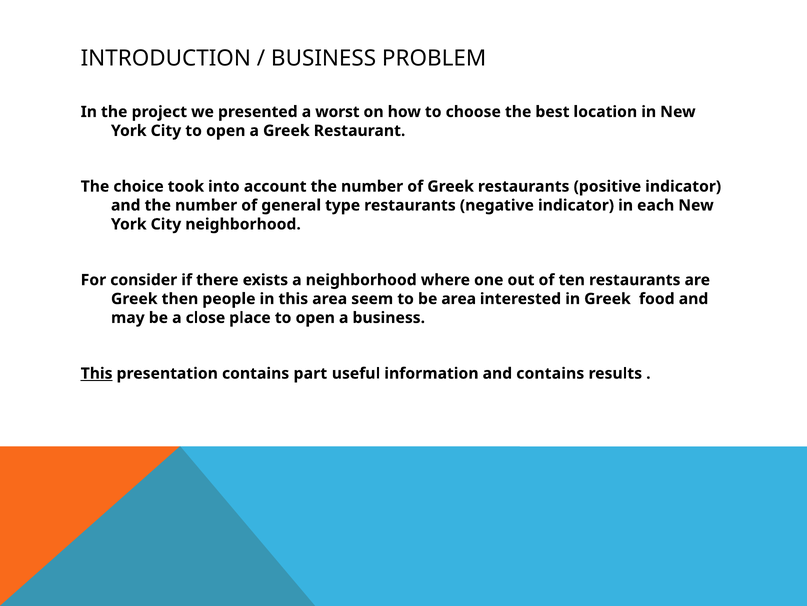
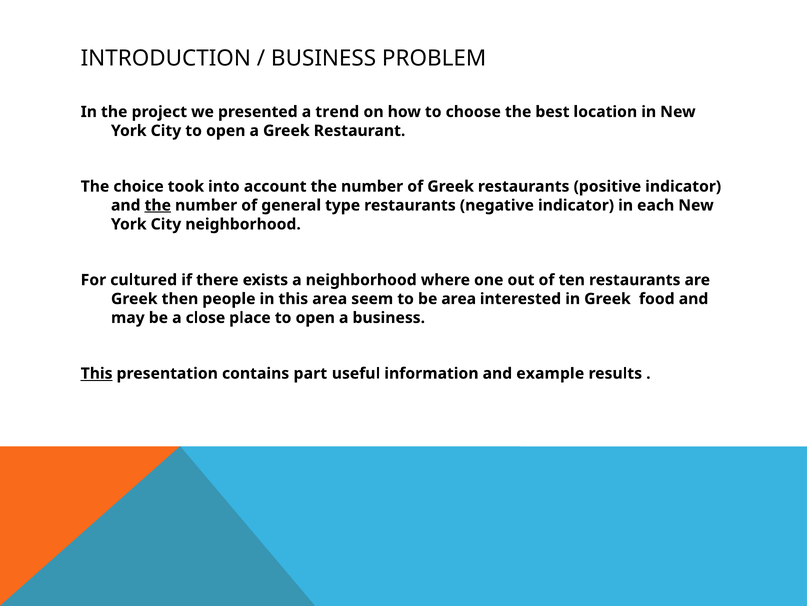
worst: worst -> trend (337, 112)
the underline: none -> present (158, 205)
consider: consider -> cultured (144, 280)
and contains: contains -> example (550, 373)
